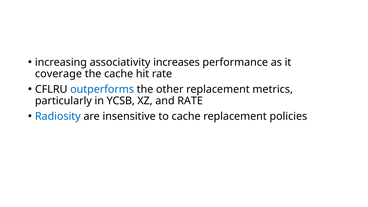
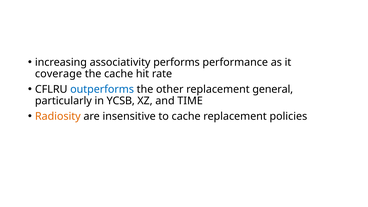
increases: increases -> performs (177, 62)
metrics: metrics -> general (273, 89)
and RATE: RATE -> TIME (190, 101)
Radiosity colour: blue -> orange (58, 116)
